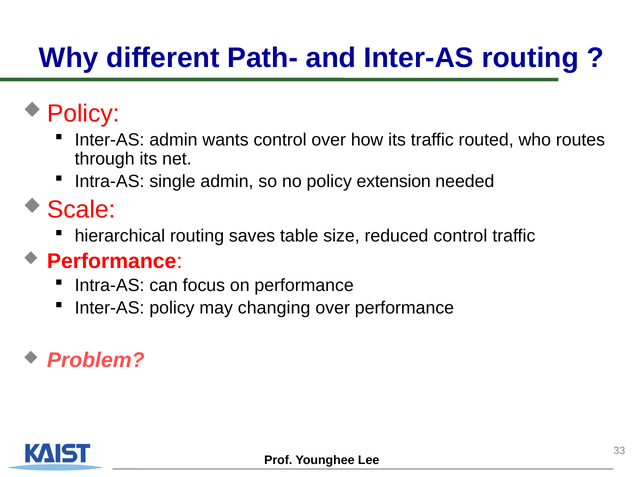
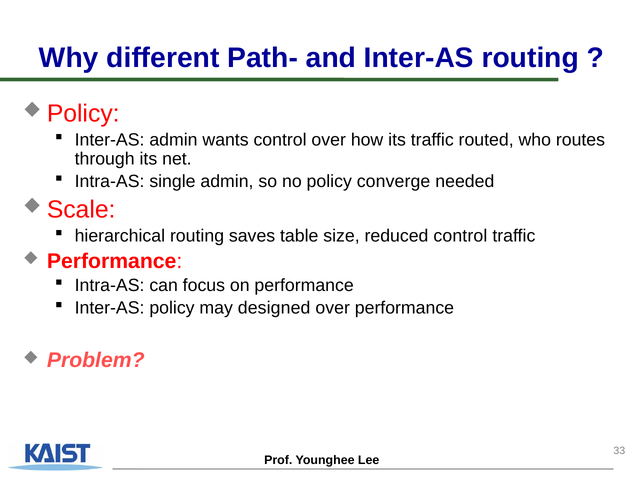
extension: extension -> converge (394, 182)
changing: changing -> designed (274, 308)
